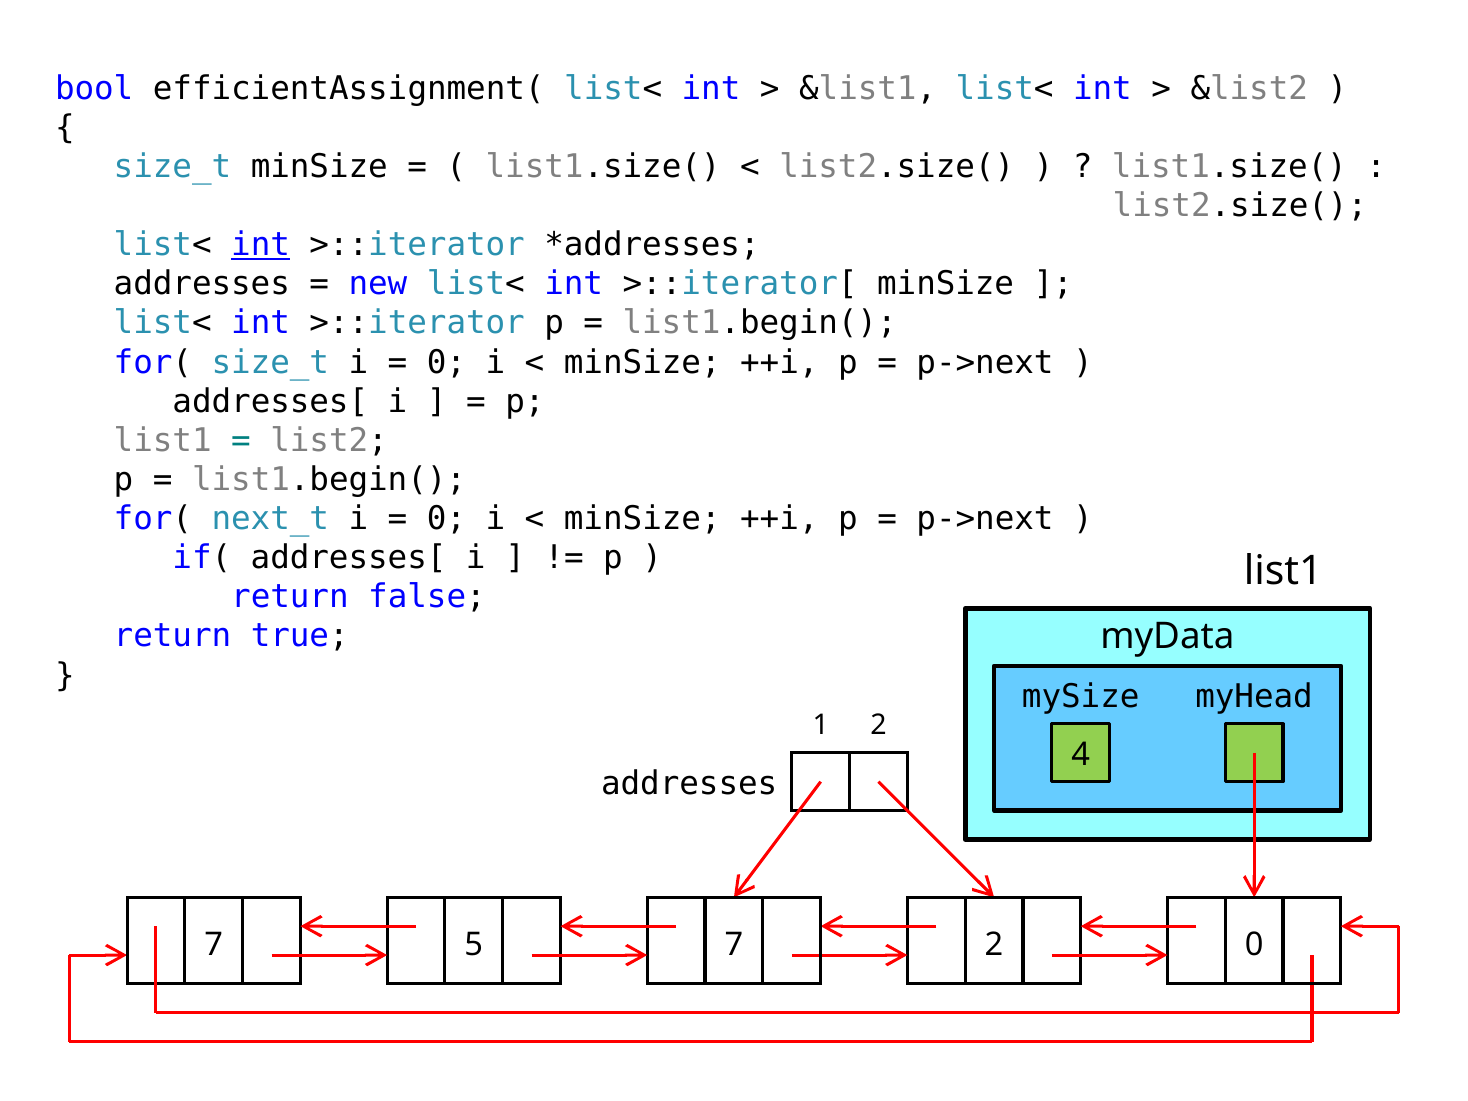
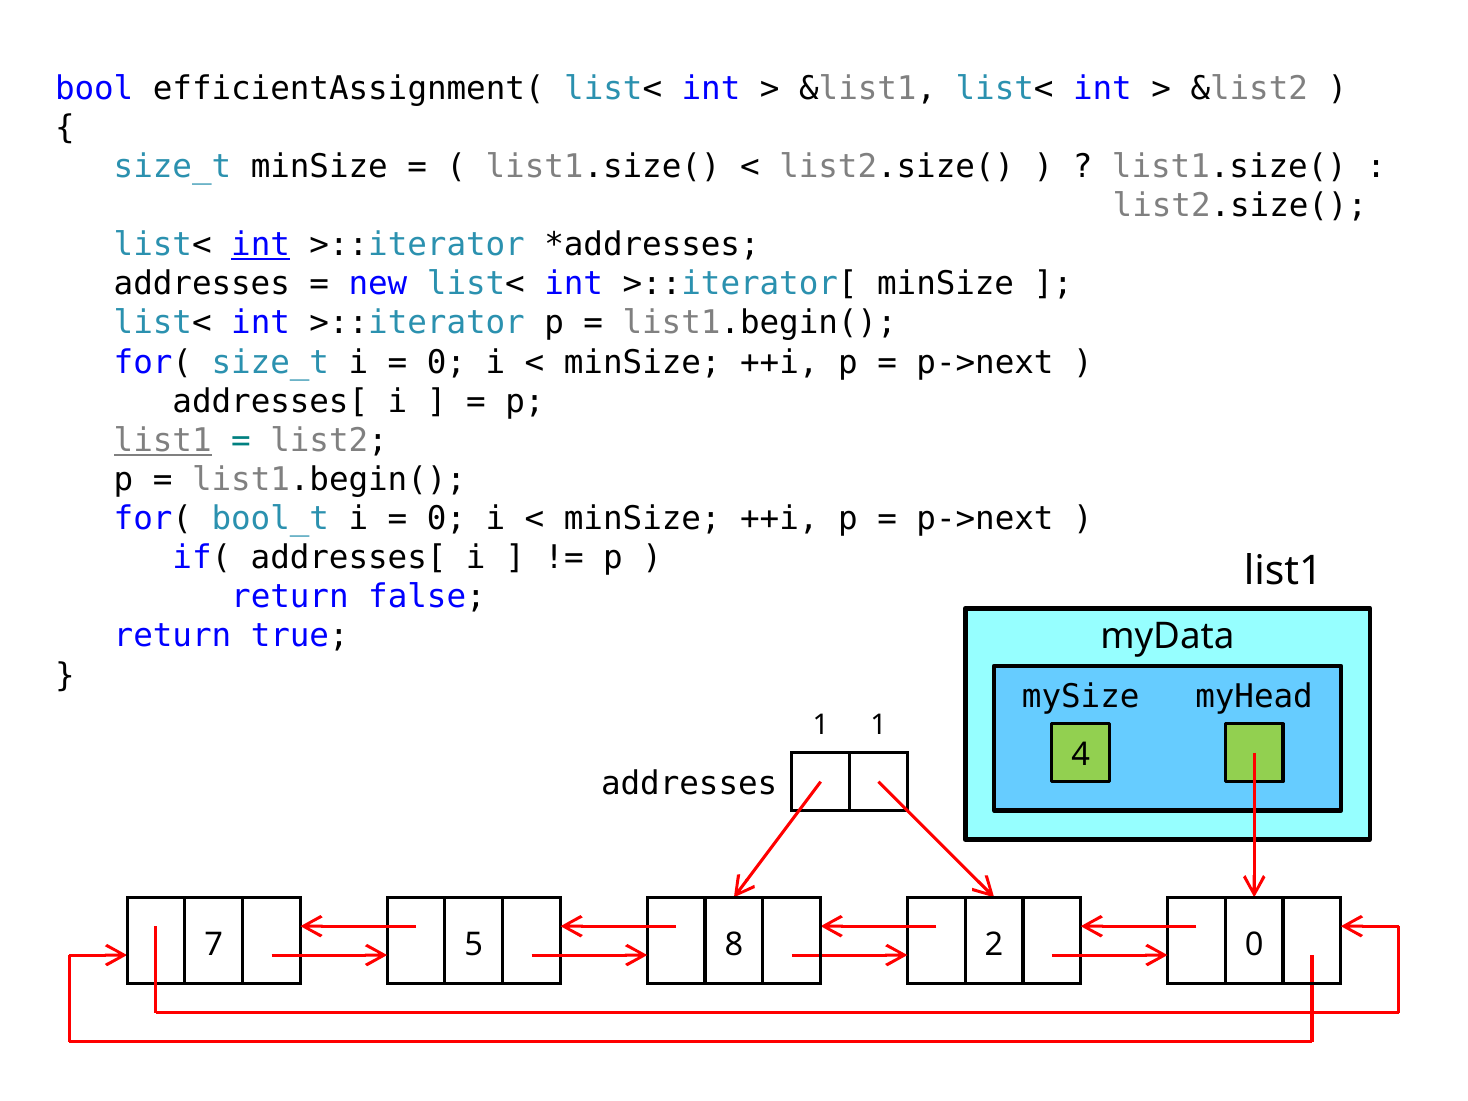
list1 underline: none -> present (163, 441)
next_t: next_t -> bool_t (270, 519)
1 2: 2 -> 1 (879, 726)
7 7: 7 -> 8 (734, 944)
